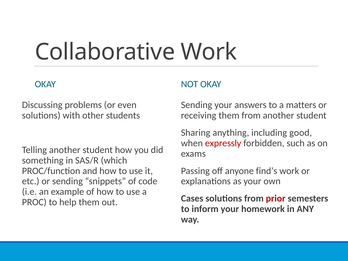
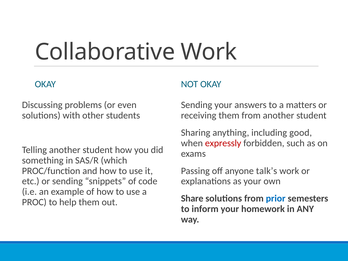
find’s: find’s -> talk’s (267, 171)
Cases: Cases -> Share (192, 199)
prior colour: red -> blue (276, 199)
